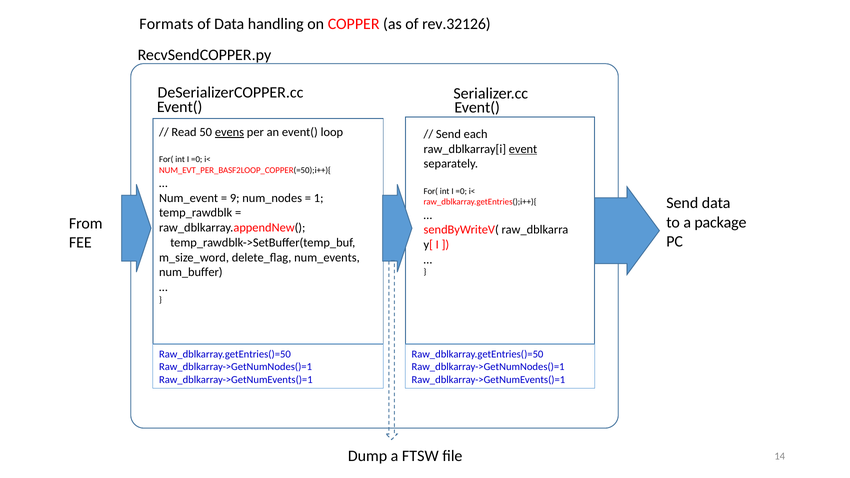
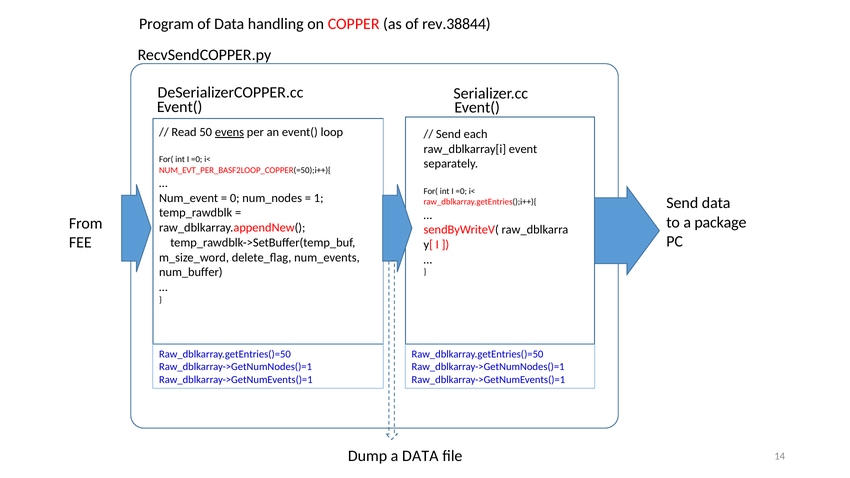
Formats: Formats -> Program (167, 24)
rev.32126: rev.32126 -> rev.38844 (456, 24)
event underline: present -> none (523, 149)
9: 9 -> 0 (235, 198)
a FTSW: FTSW -> DATA (420, 456)
